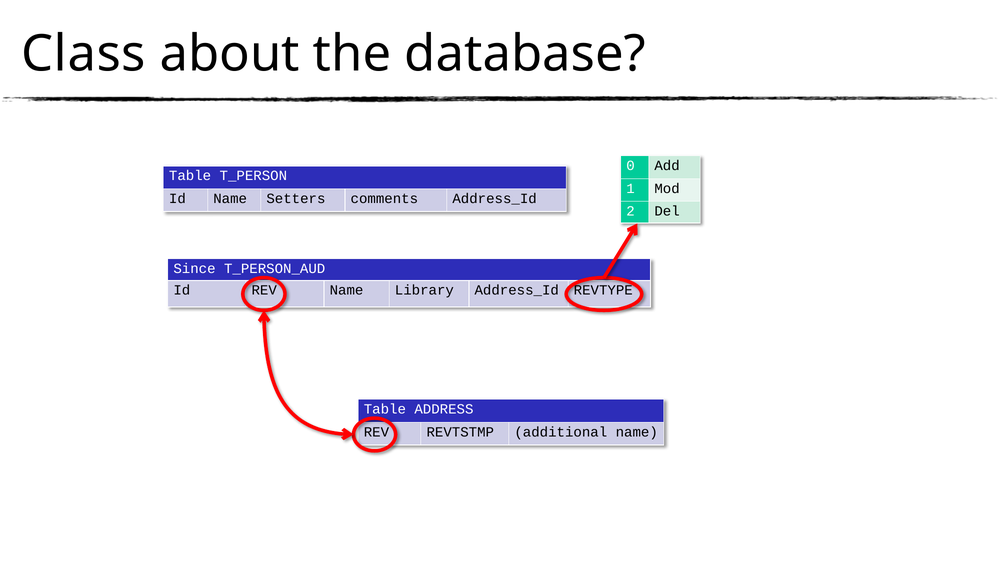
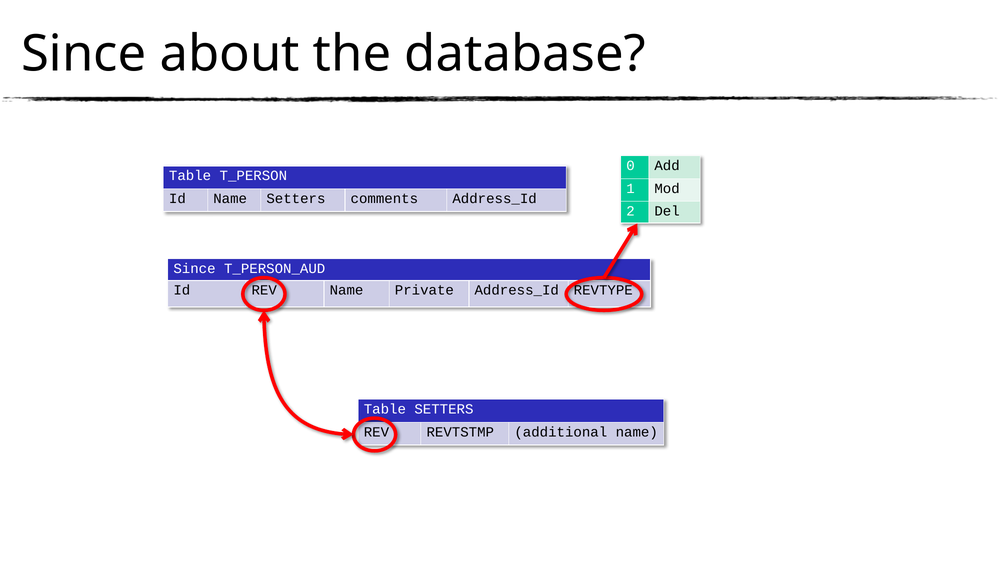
Class: Class -> Since (84, 54)
Library: Library -> Private (424, 291)
ADDRESS: ADDRESS -> SETTERS (444, 410)
